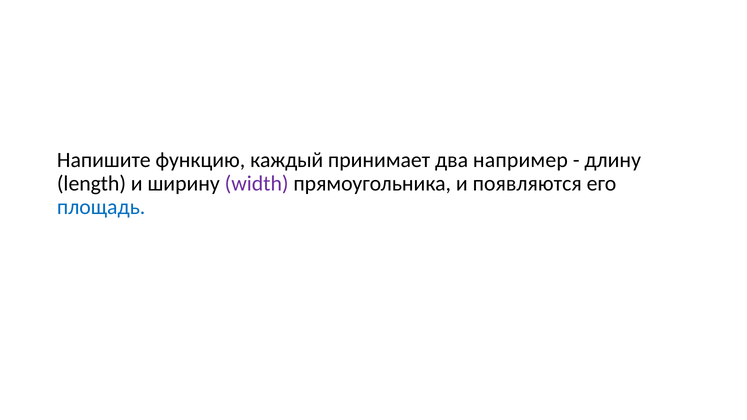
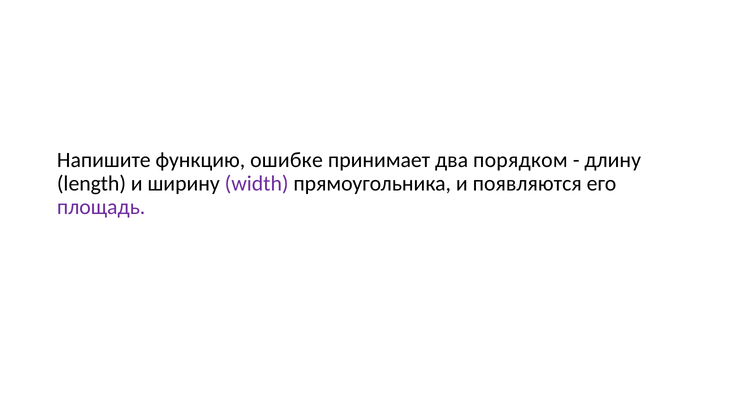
каждый: каждый -> ошибке (287, 160)
например: например -> порядком (520, 160)
площадь colour: blue -> purple (101, 207)
